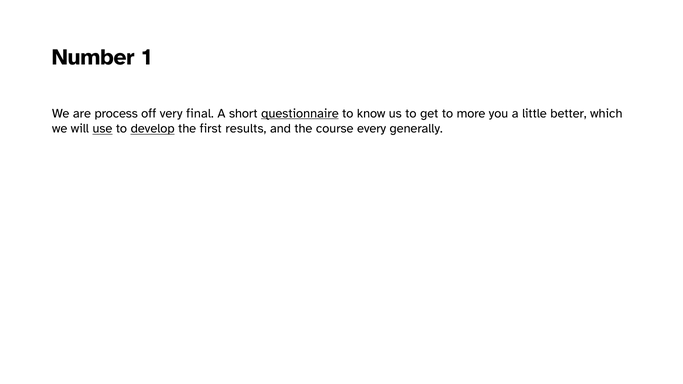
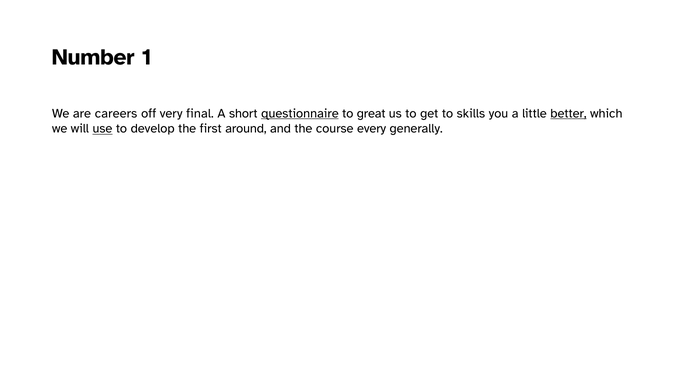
process: process -> careers (116, 113)
know: know -> great (371, 113)
more: more -> skills (471, 113)
better underline: none -> present (568, 113)
develop underline: present -> none (153, 129)
results: results -> around (246, 129)
